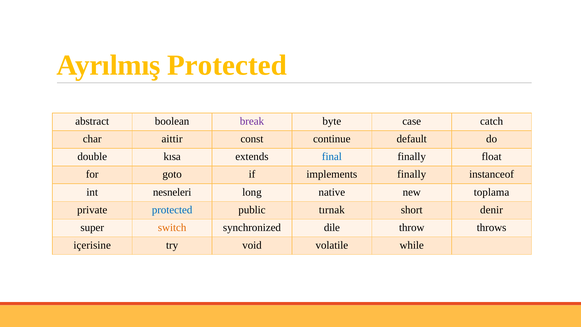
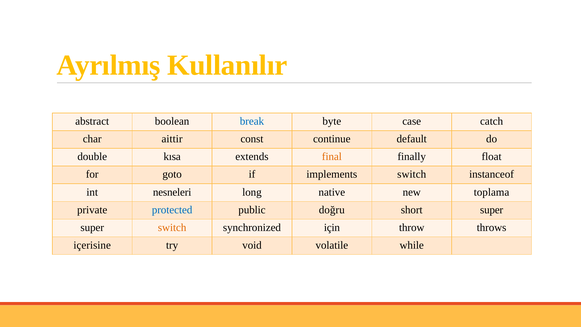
Ayrılmış Protected: Protected -> Kullanılır (227, 65)
break colour: purple -> blue (252, 121)
final colour: blue -> orange (332, 157)
implements finally: finally -> switch (412, 174)
tırnak: tırnak -> doğru (332, 210)
short denir: denir -> super (492, 210)
dile: dile -> için (332, 227)
